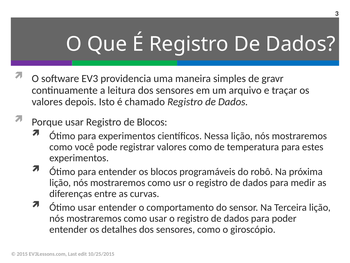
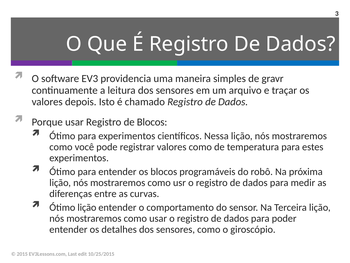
Ótimo usar: usar -> lição (87, 207)
